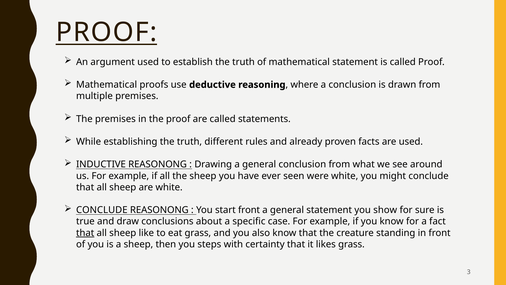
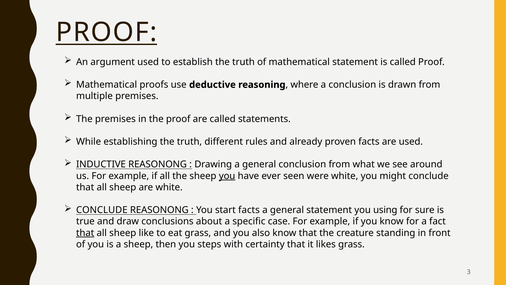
you underline: none -> present (227, 176)
start front: front -> facts (249, 210)
show: show -> using (385, 210)
